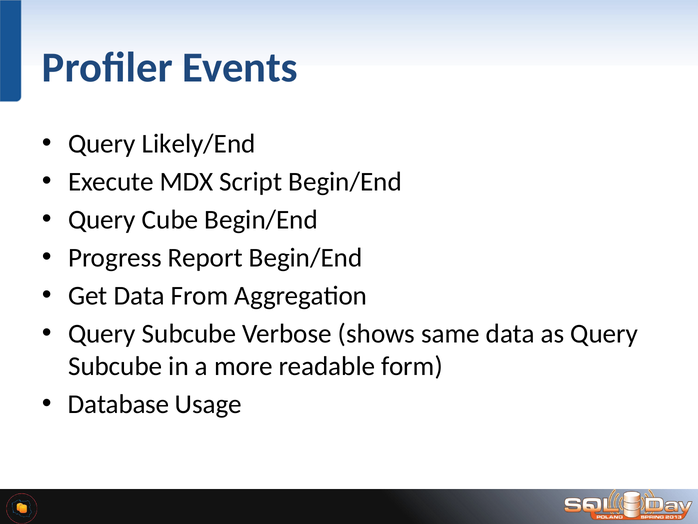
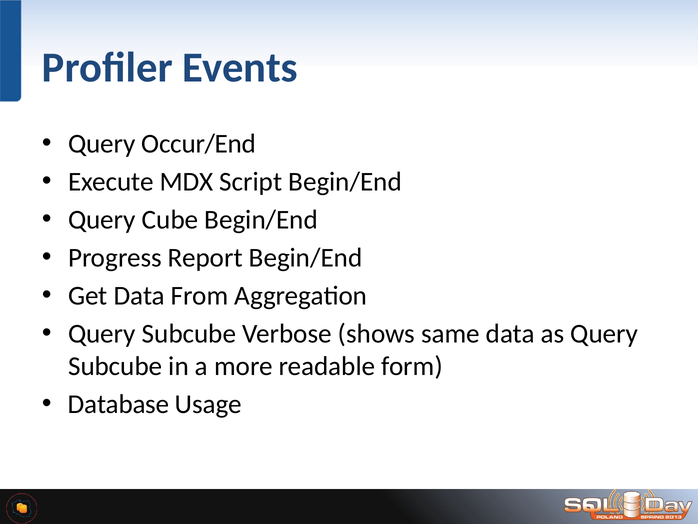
Likely/End: Likely/End -> Occur/End (199, 144)
